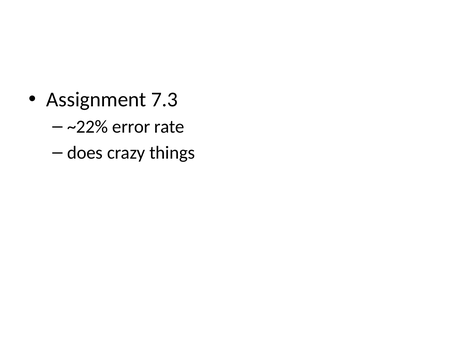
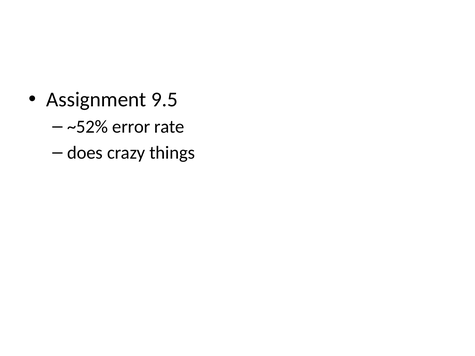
7.3: 7.3 -> 9.5 (164, 100)
~22%: ~22% -> ~52% (88, 127)
